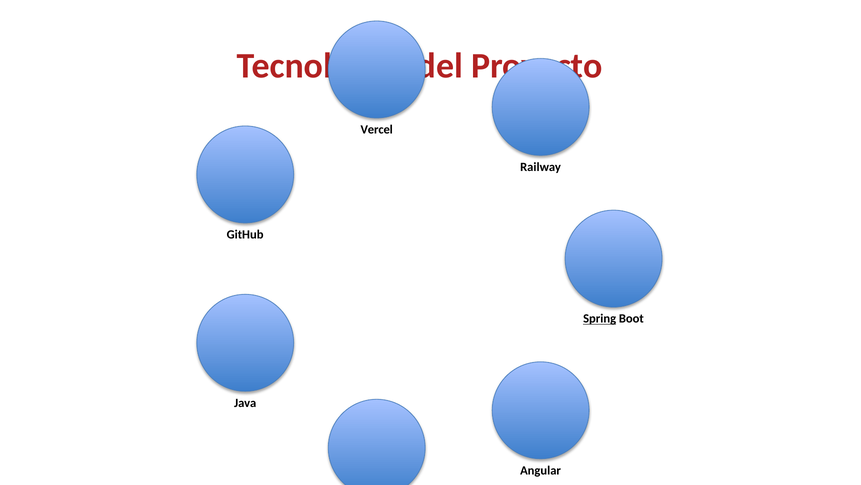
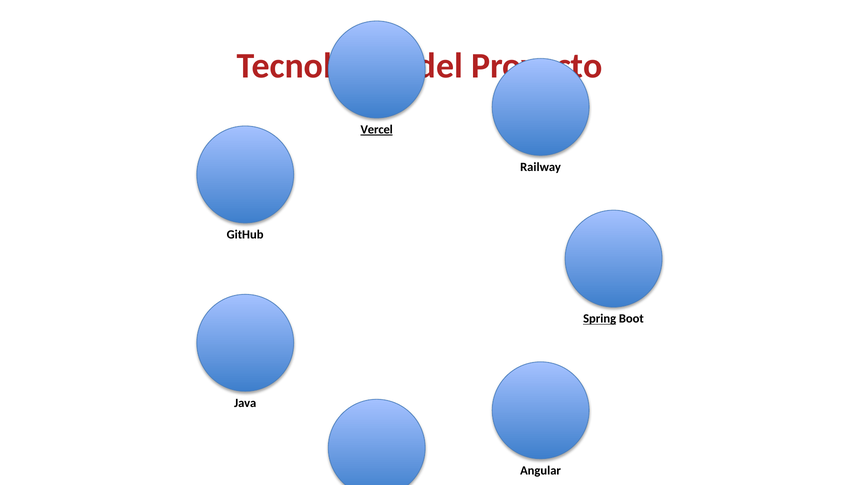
Vercel underline: none -> present (377, 129)
